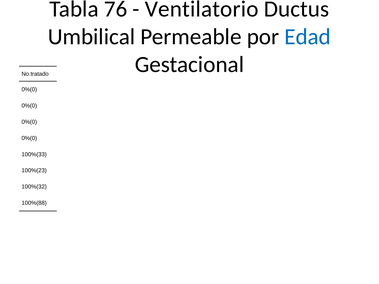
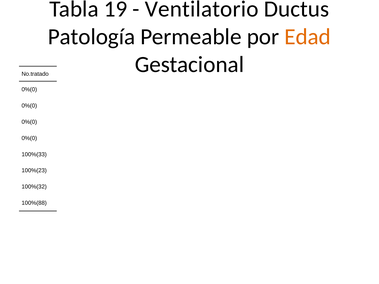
76: 76 -> 19 (116, 9)
Umbilical: Umbilical -> Patología (91, 37)
Edad colour: blue -> orange (308, 37)
